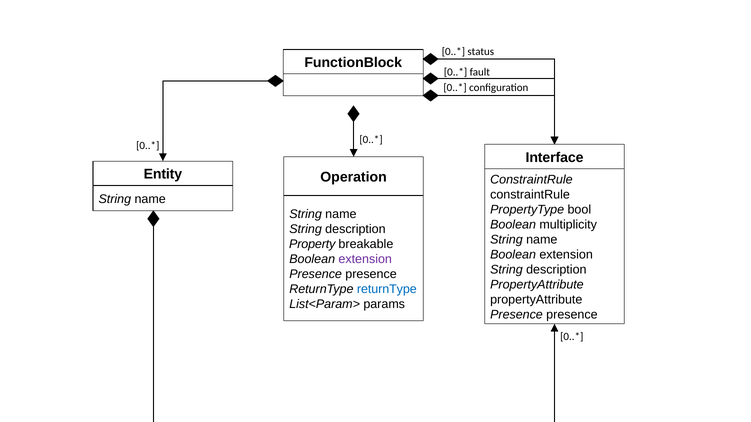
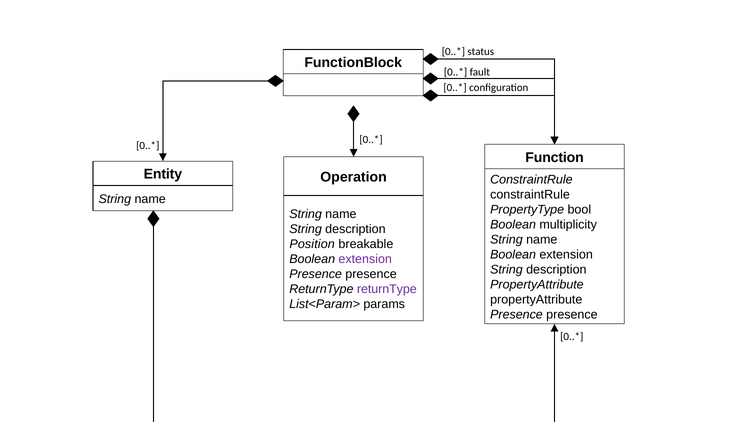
Interface: Interface -> Function (555, 158)
Property: Property -> Position (312, 244)
returnType colour: blue -> purple (387, 289)
